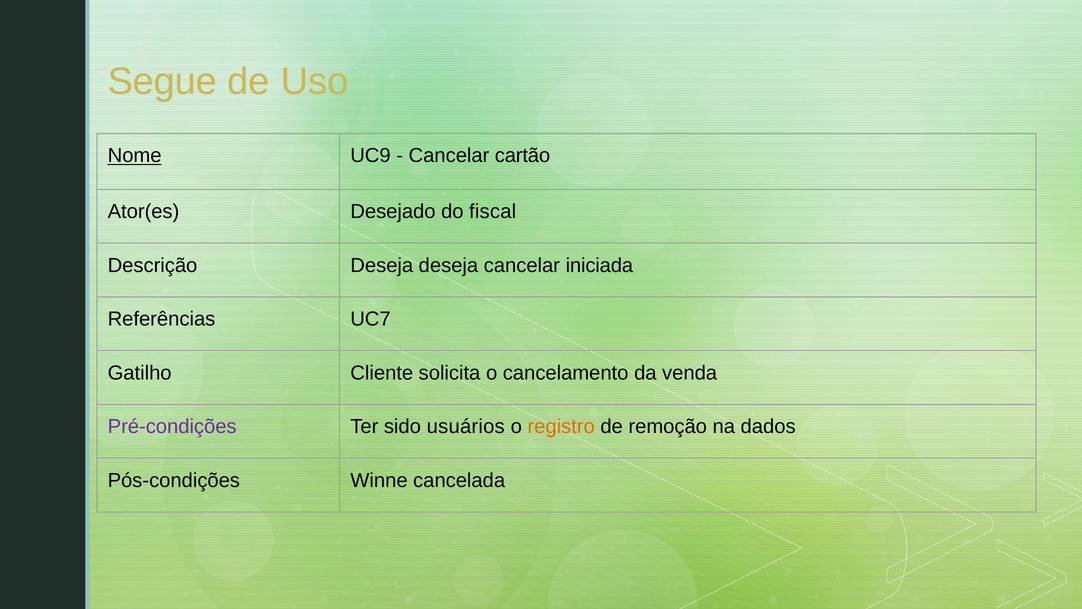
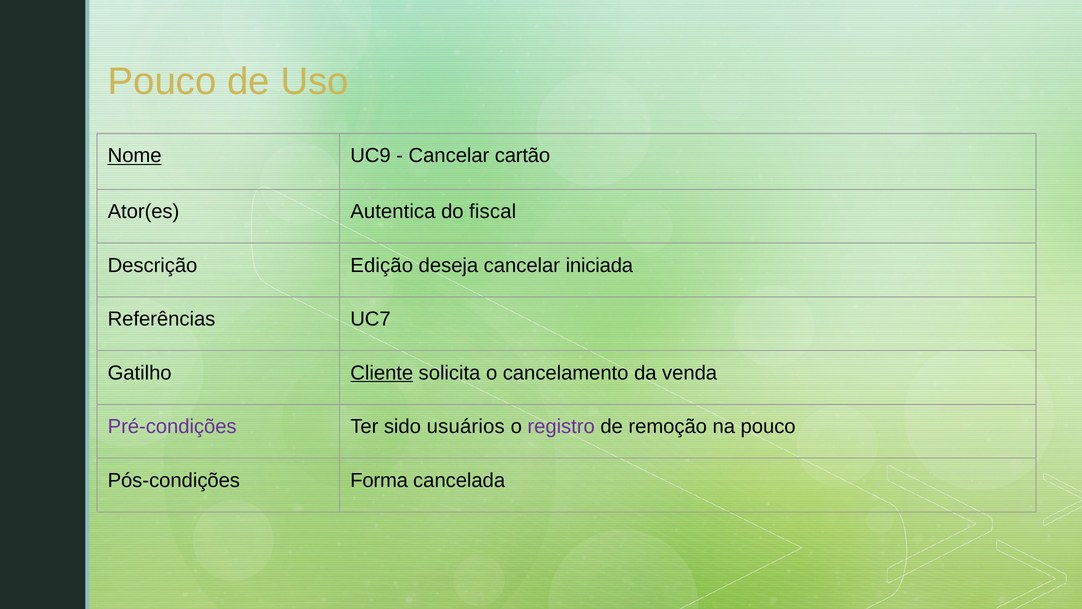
Segue: Segue -> Pouco (162, 82)
Desejado: Desejado -> Autentica (393, 212)
Descrição Deseja: Deseja -> Edição (382, 265)
Cliente underline: none -> present (382, 373)
registro colour: orange -> purple (561, 426)
na dados: dados -> pouco (768, 426)
Winne: Winne -> Forma (379, 480)
